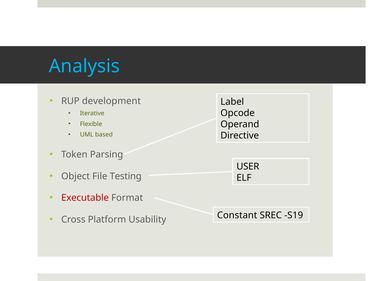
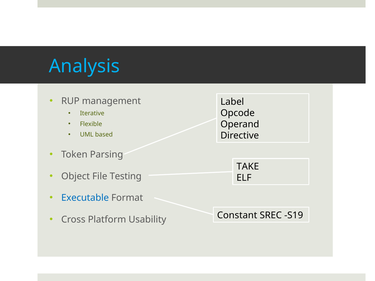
development: development -> management (111, 101)
USER: USER -> TAKE (248, 167)
Executable colour: red -> blue (85, 198)
